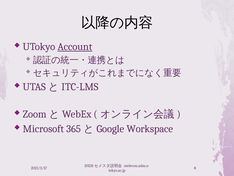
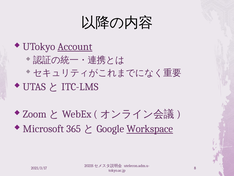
Workspace underline: none -> present (150, 128)
